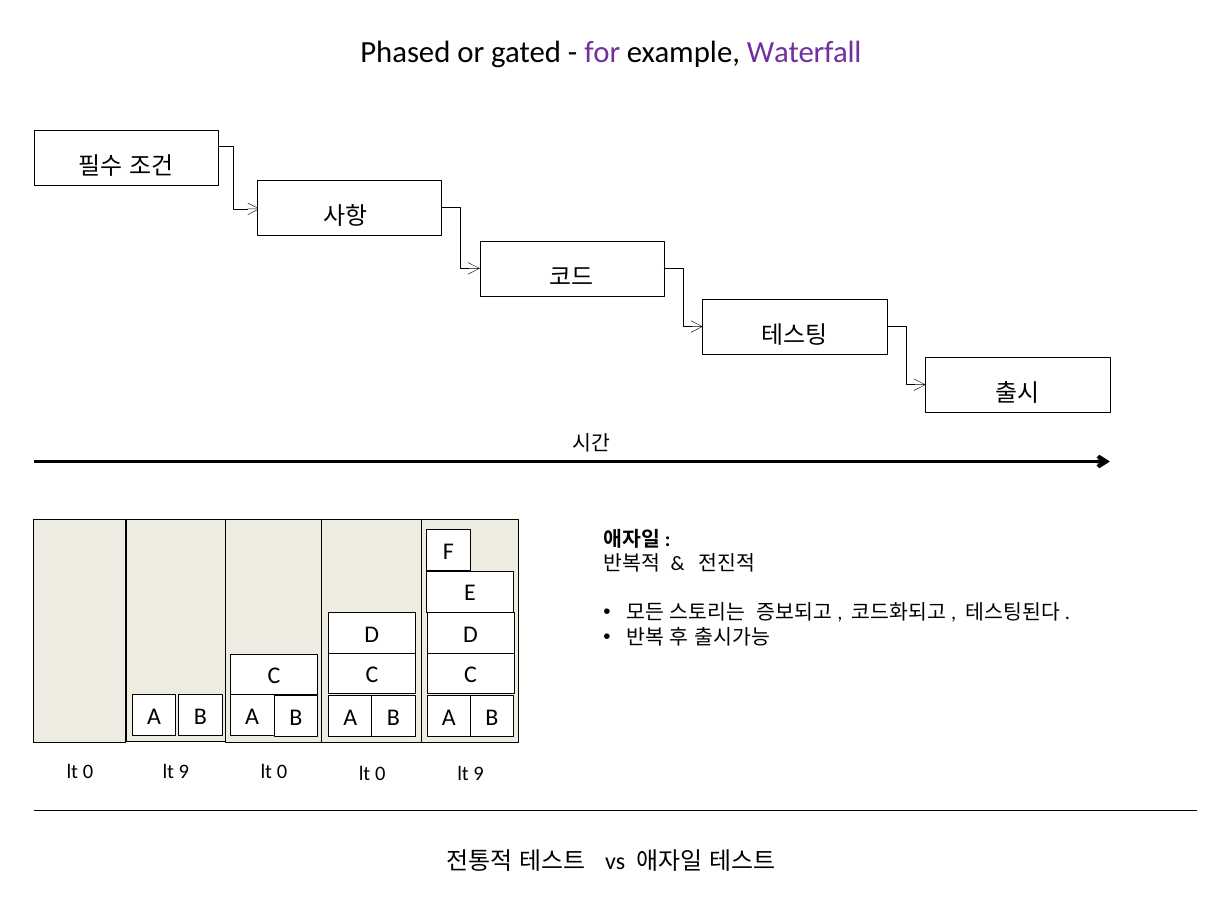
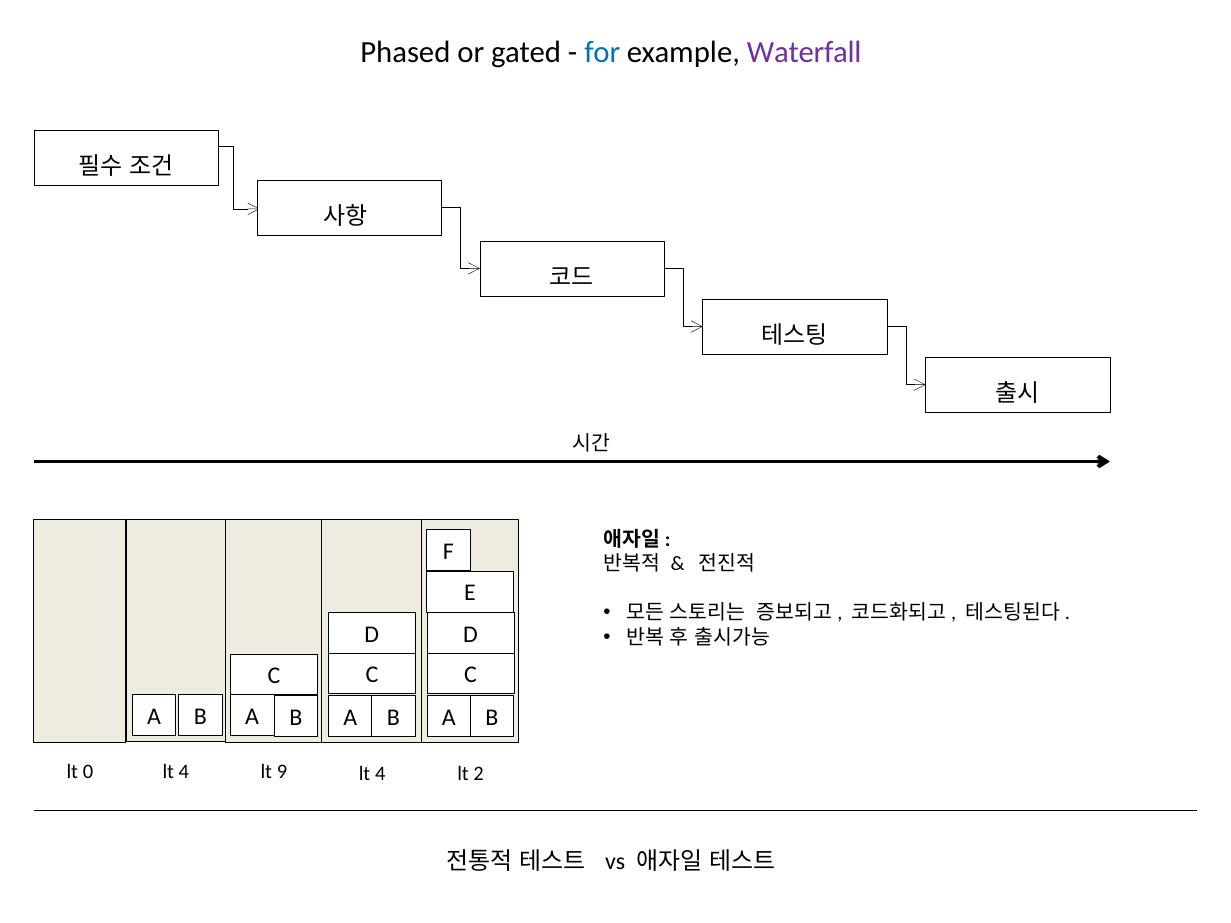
for colour: purple -> blue (602, 52)
9: 9 -> 4 (184, 772)
0: 0 -> 9 (282, 772)
0: 0 -> 4 (380, 774)
9: 9 -> 2 (479, 774)
